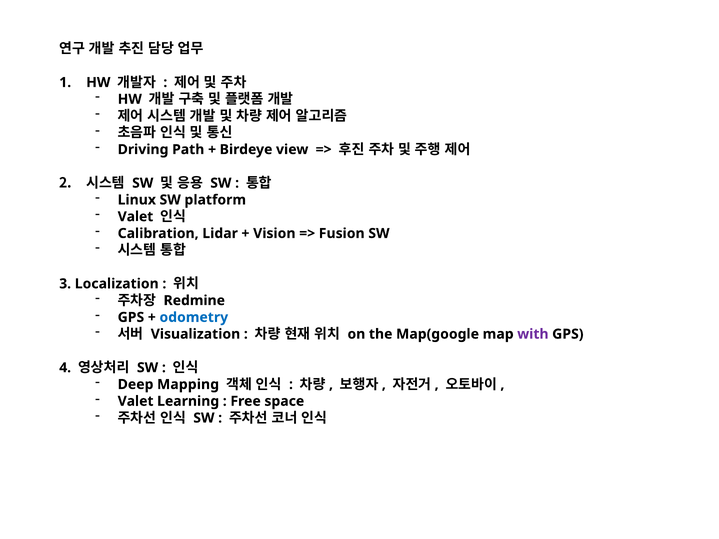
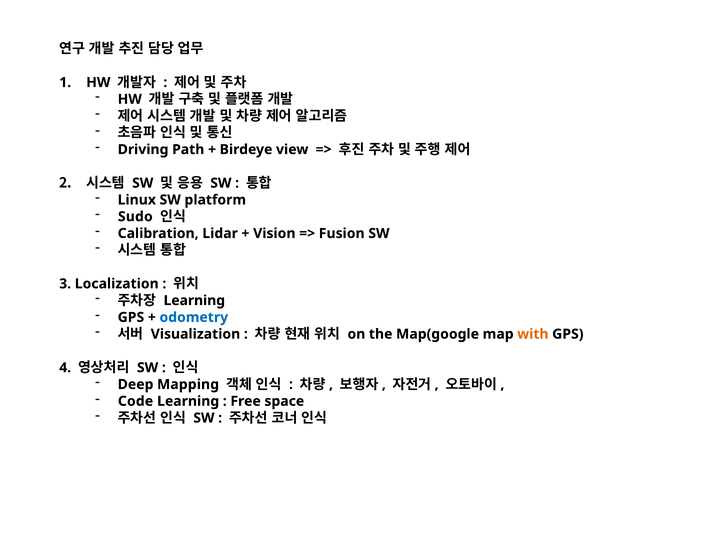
Valet: Valet -> Sudo (135, 217)
Redmine: Redmine -> Learning (194, 301)
with colour: purple -> orange (533, 334)
Valet: Valet -> Code (135, 401)
